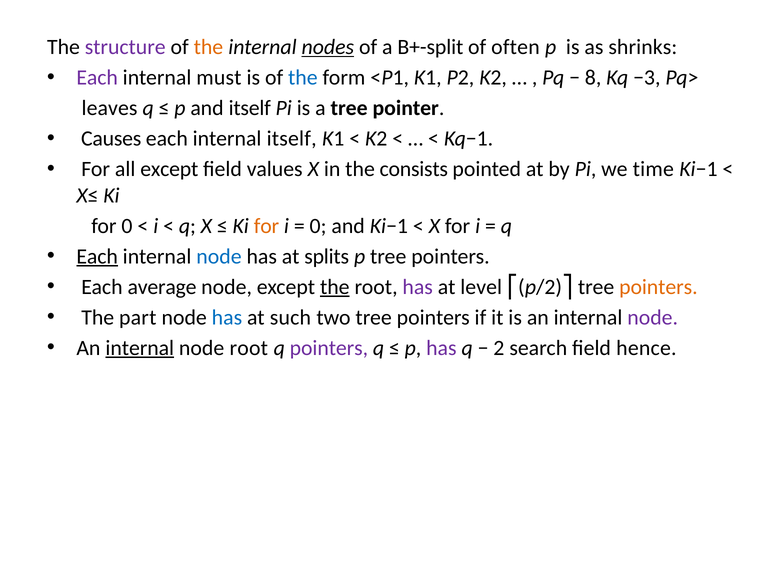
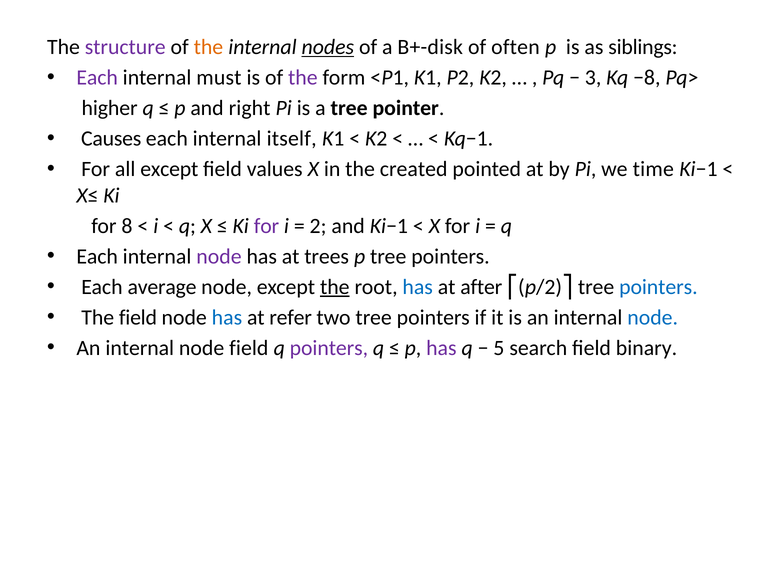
B+-split: B+-split -> B+-disk (430, 47)
shrinks: shrinks -> siblings (643, 47)
the colour: blue -> purple (303, 78)
8: 8 -> 3 (593, 78)
−3: −3 -> −8 (647, 78)
leaves: leaves -> higher (110, 108)
and itself: itself -> right (250, 108)
consists: consists -> created (414, 169)
for 0: 0 -> 8 (127, 226)
for colour: orange -> purple (266, 226)
0: 0 -> 2 (318, 226)
Each underline: present -> none (97, 256)
node colour: blue -> purple (219, 256)
splits: splits -> trees (327, 256)
has colour: purple -> blue (418, 287)
level: level -> after (481, 287)
pointers colour: orange -> blue (658, 287)
The part: part -> field (138, 317)
such: such -> refer (291, 317)
node colour: purple -> blue (653, 317)
internal underline: present -> none (140, 348)
node root: root -> field (249, 348)
2: 2 -> 5 (499, 348)
hence: hence -> binary (647, 348)
